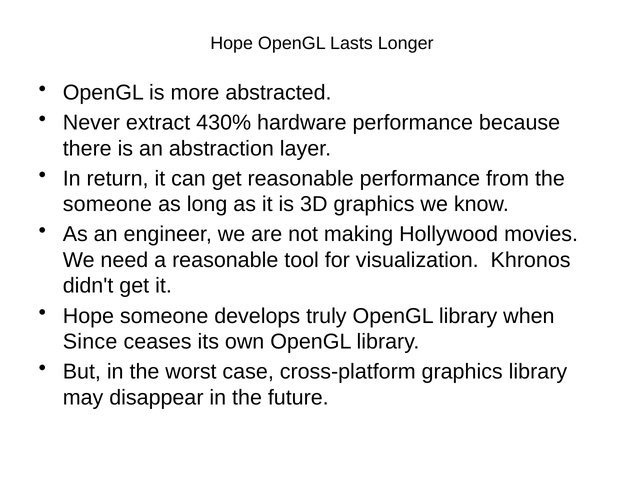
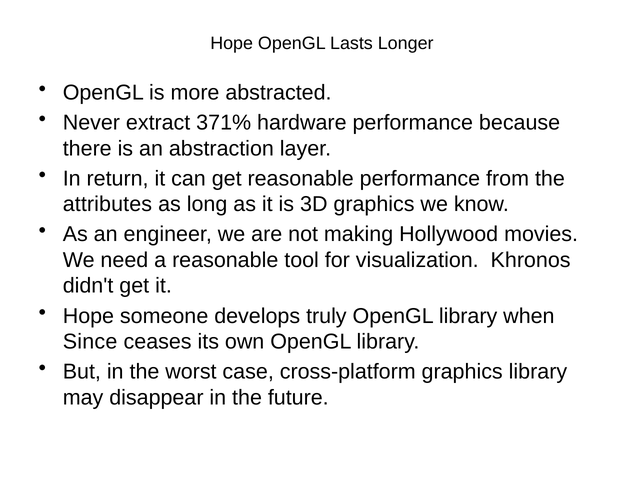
430%: 430% -> 371% (224, 123)
someone: someone -> attributes (107, 204)
